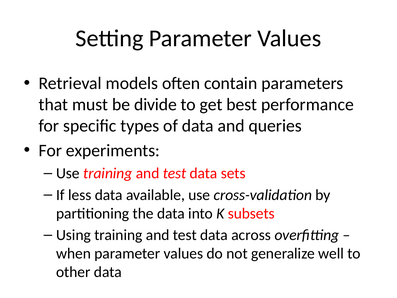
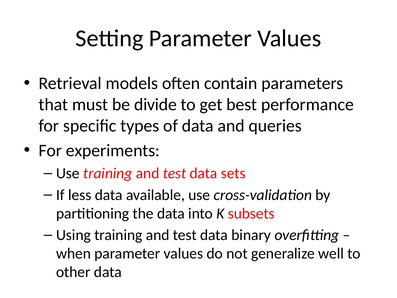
across: across -> binary (251, 235)
